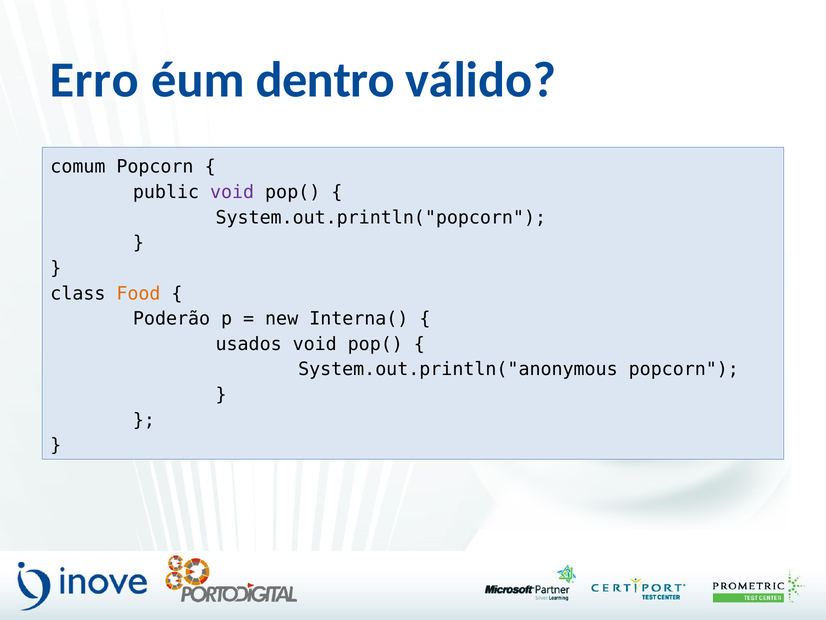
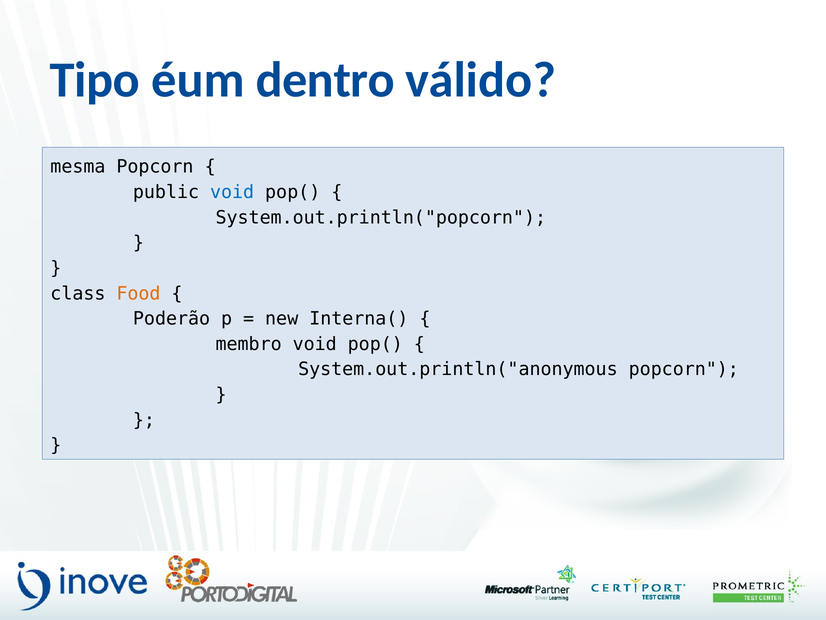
Erro: Erro -> Tipo (95, 80)
comum: comum -> mesma (78, 167)
void colour: purple -> blue (232, 192)
usados: usados -> membro (249, 344)
